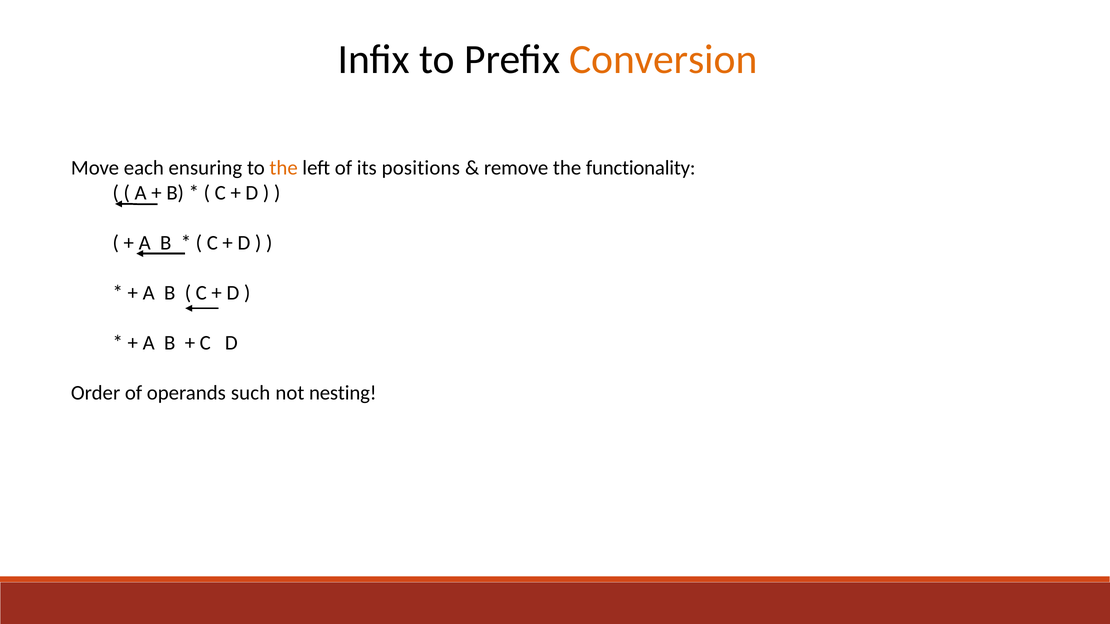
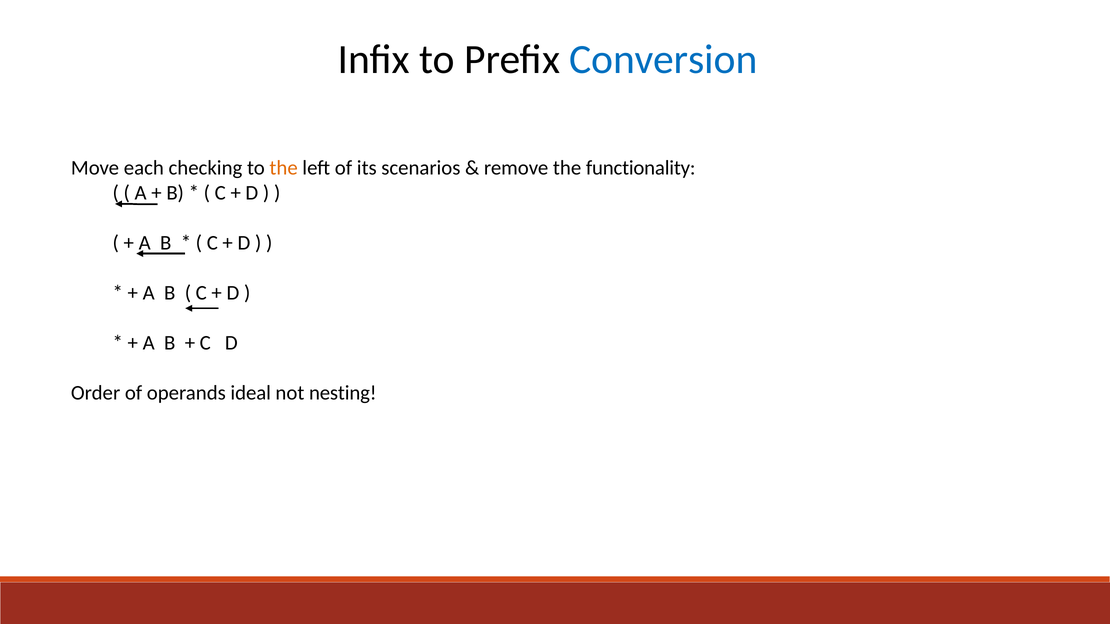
Conversion colour: orange -> blue (663, 60)
ensuring: ensuring -> checking (205, 168)
positions: positions -> scenarios (421, 168)
such: such -> ideal (251, 393)
